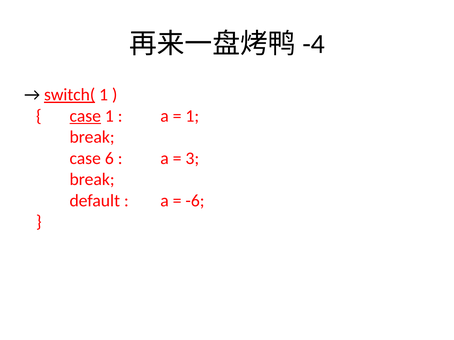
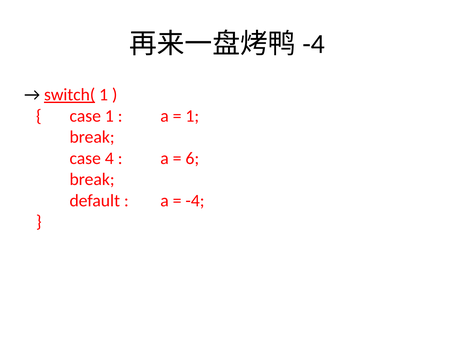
case underline: present -> none (85, 116)
6: 6 -> 4 (109, 159)
3: 3 -> 6 (192, 159)
-6: -6 -> -4 (195, 201)
